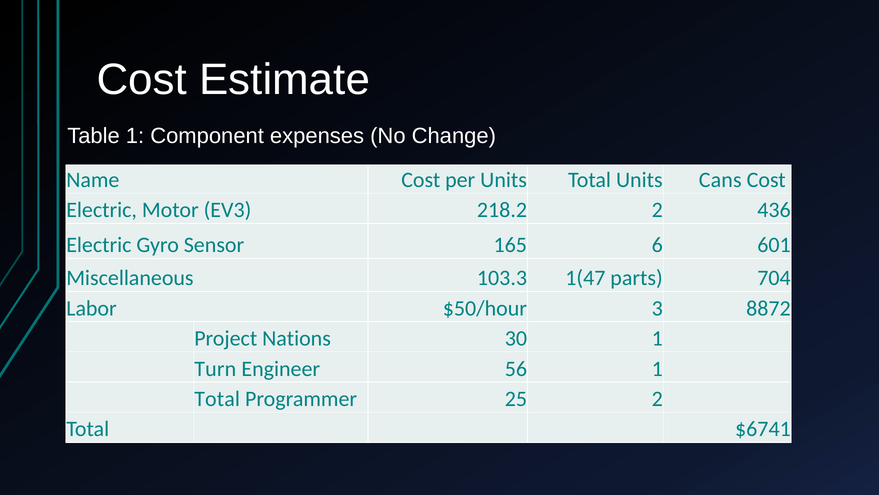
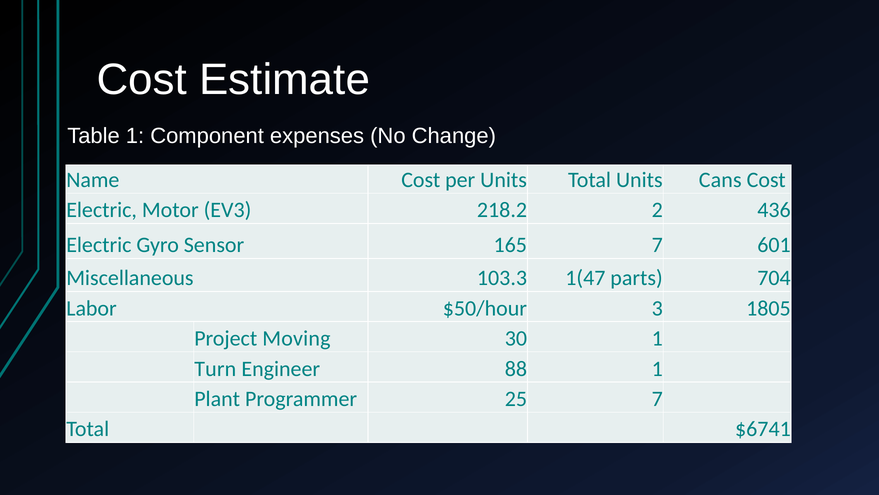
165 6: 6 -> 7 (657, 245)
8872: 8872 -> 1805 (768, 308)
Nations: Nations -> Moving (296, 338)
56: 56 -> 88 (516, 368)
Total: Total -> Plant (217, 399)
25 2: 2 -> 7 (657, 399)
